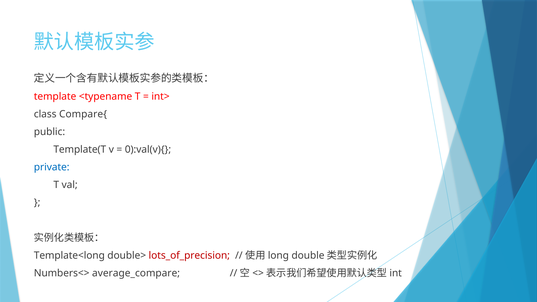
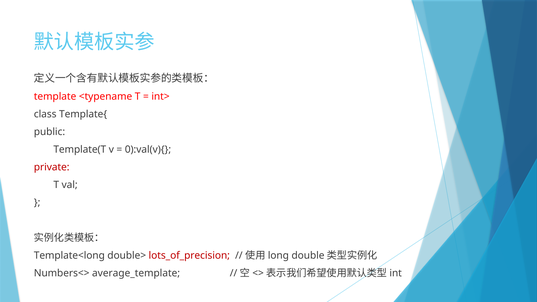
Compare{: Compare{ -> Template{ (83, 114)
private colour: blue -> red (52, 167)
average_compare: average_compare -> average_template (136, 273)
